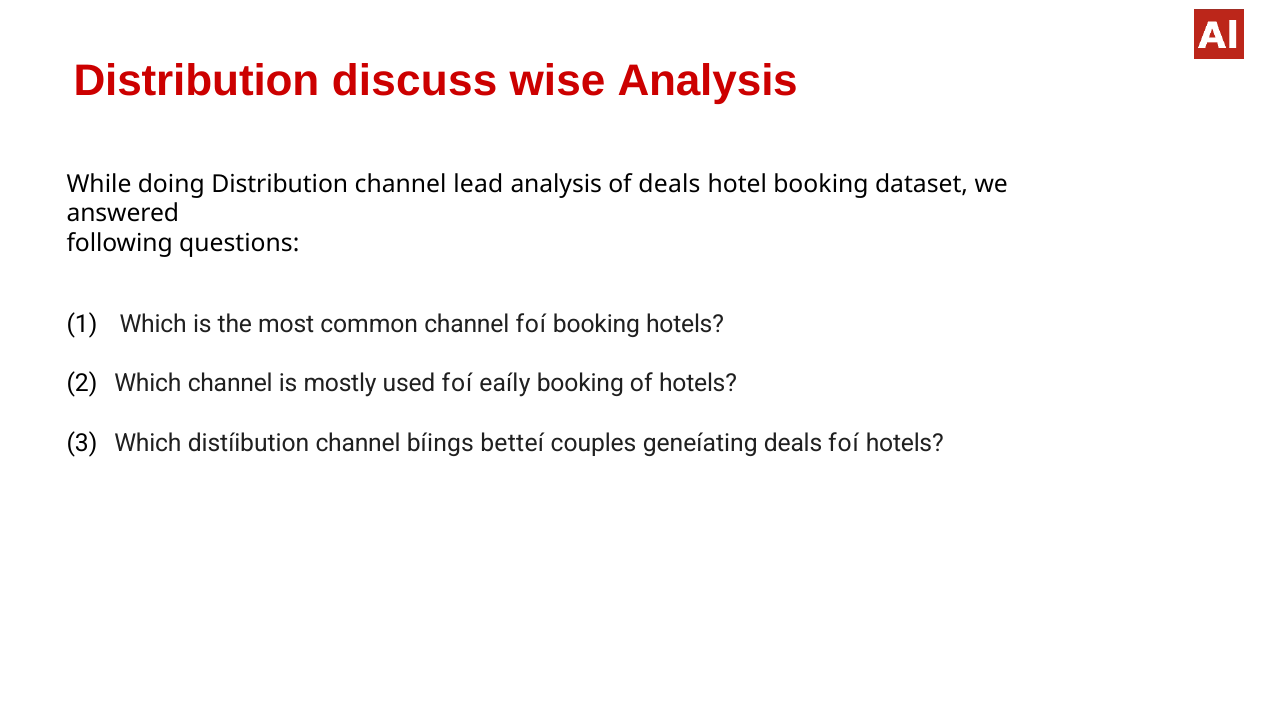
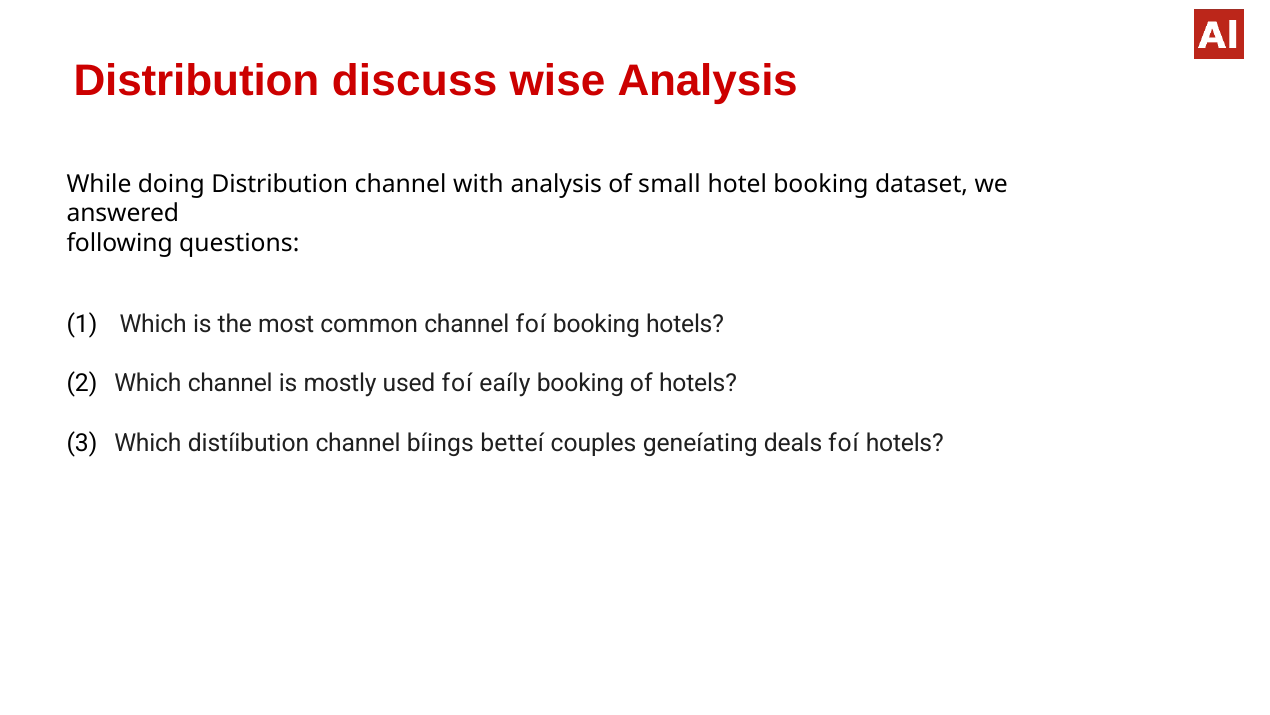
lead: lead -> with (478, 184)
of deals: deals -> small (669, 184)
